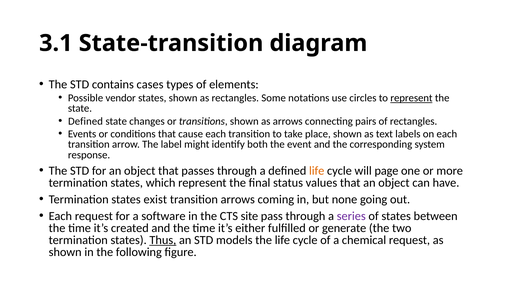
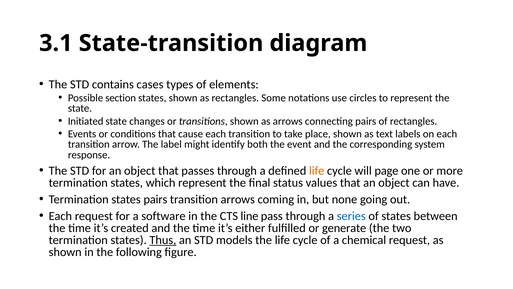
vendor: vendor -> section (121, 98)
represent underline: present -> none (411, 98)
Defined: Defined -> Initiated (86, 121)
states exist: exist -> pairs (155, 199)
site: site -> line (249, 216)
series colour: purple -> blue (351, 216)
